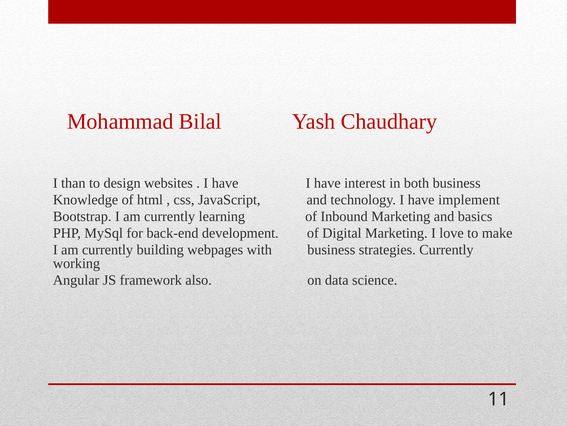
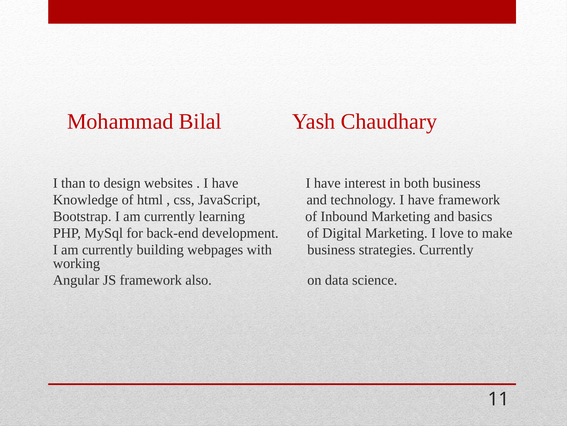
have implement: implement -> framework (469, 200)
